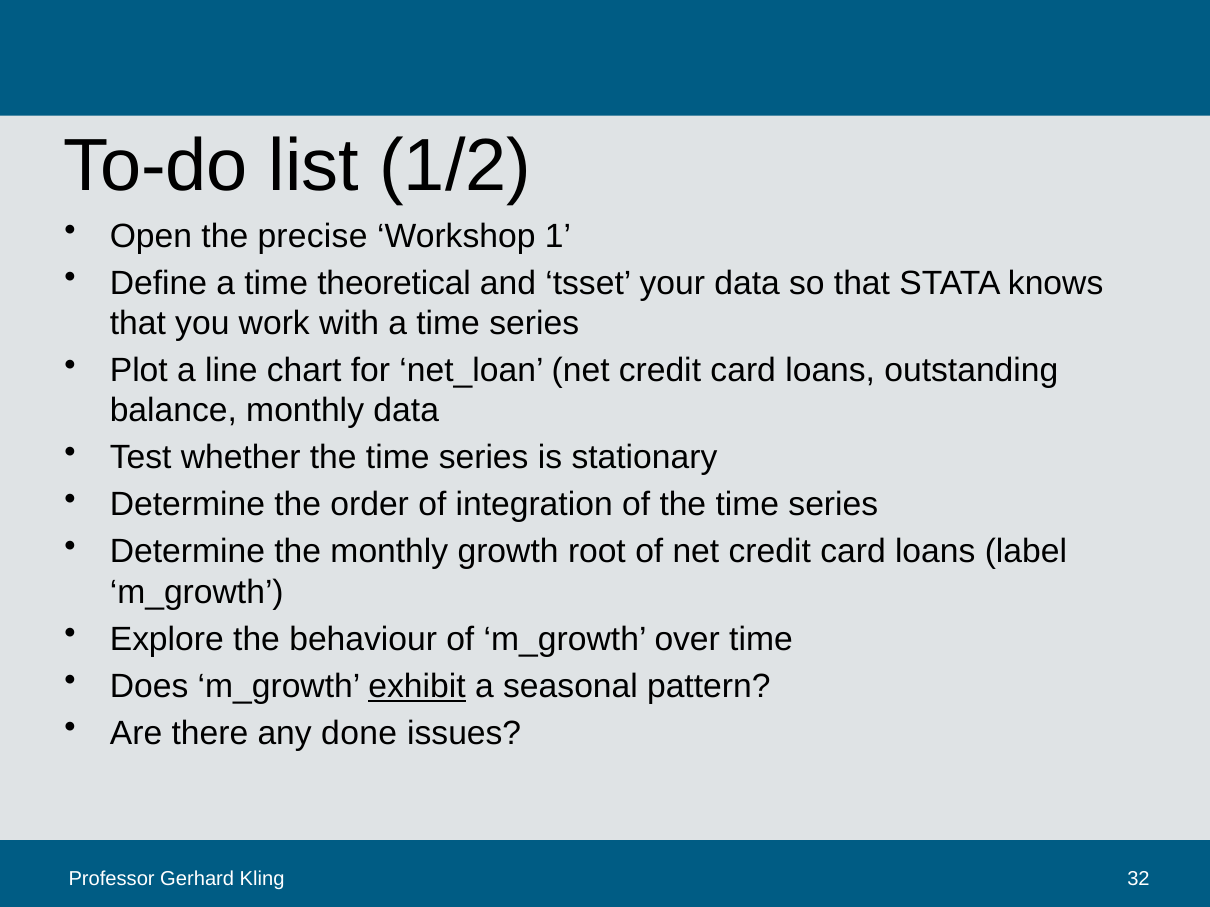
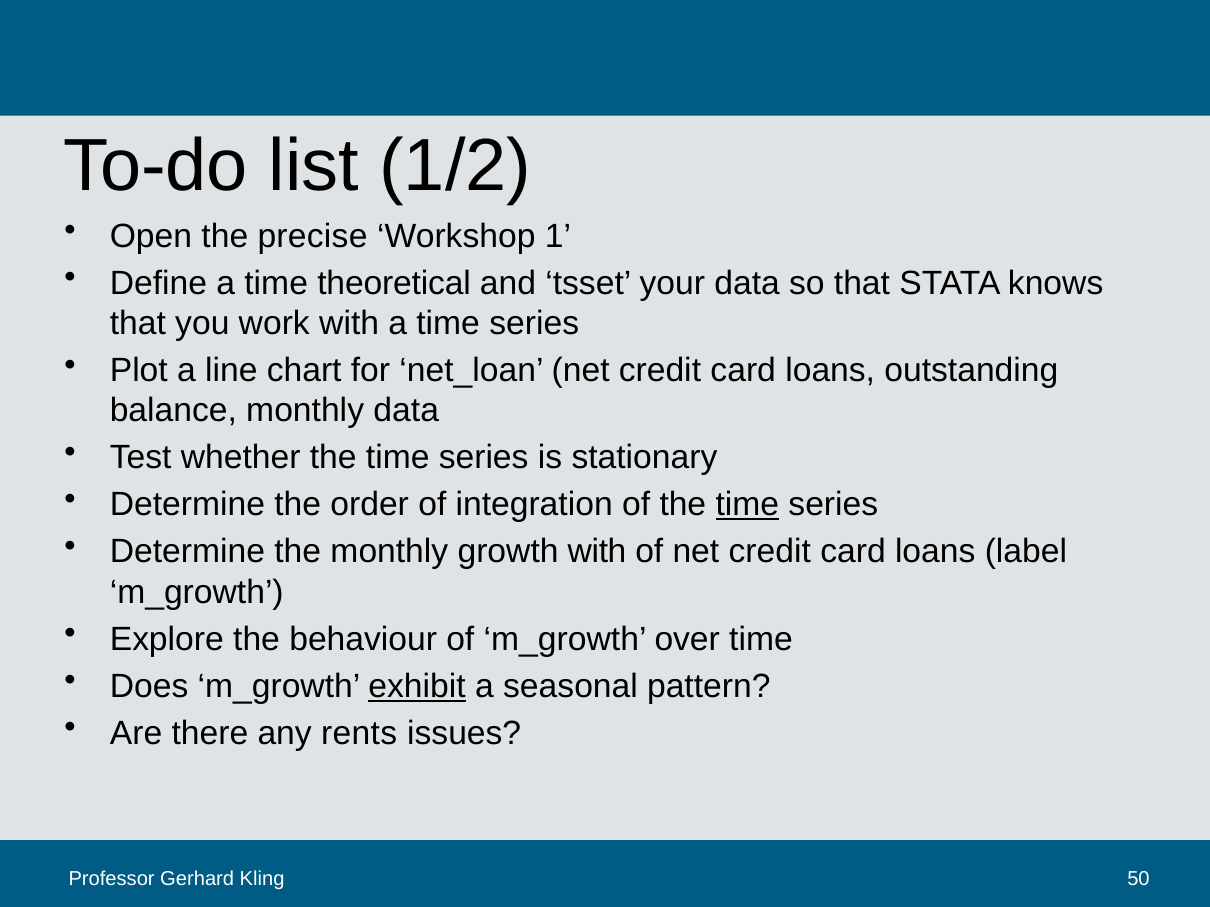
time underline: none -> present (747, 505)
growth root: root -> with (597, 552)
done: done -> rents (359, 734)
32: 32 -> 50 (1139, 880)
